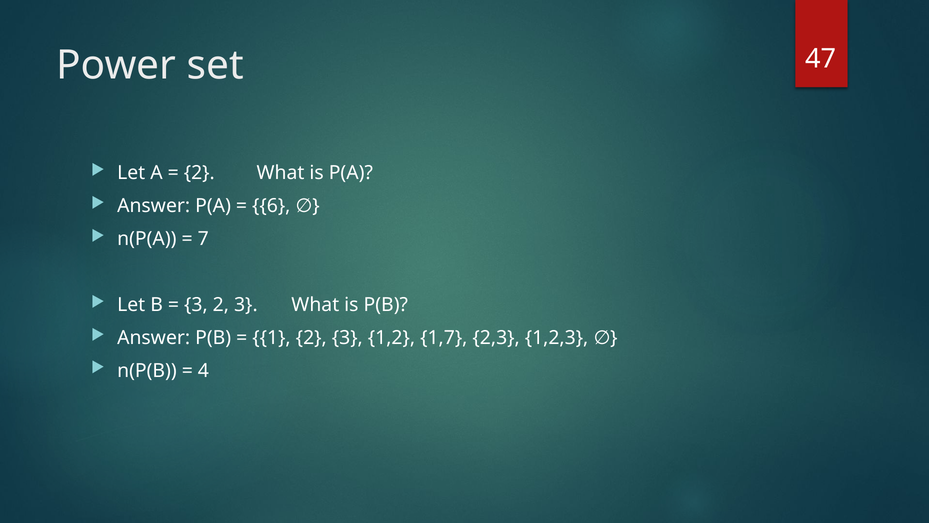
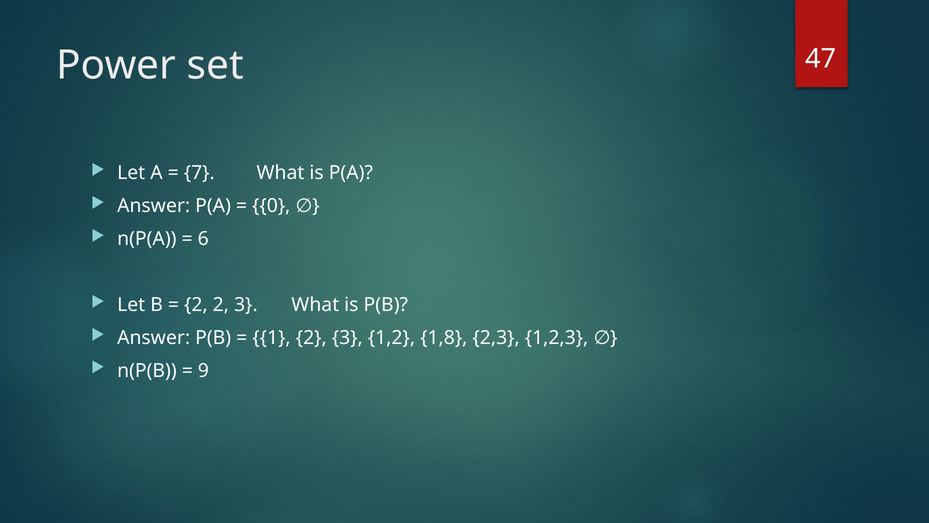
2: 2 -> 7 (199, 173)
6: 6 -> 0 (271, 206)
7: 7 -> 6 (203, 239)
3: 3 -> 2 (196, 305)
1,7: 1,7 -> 1,8 (444, 337)
4: 4 -> 9 (203, 370)
